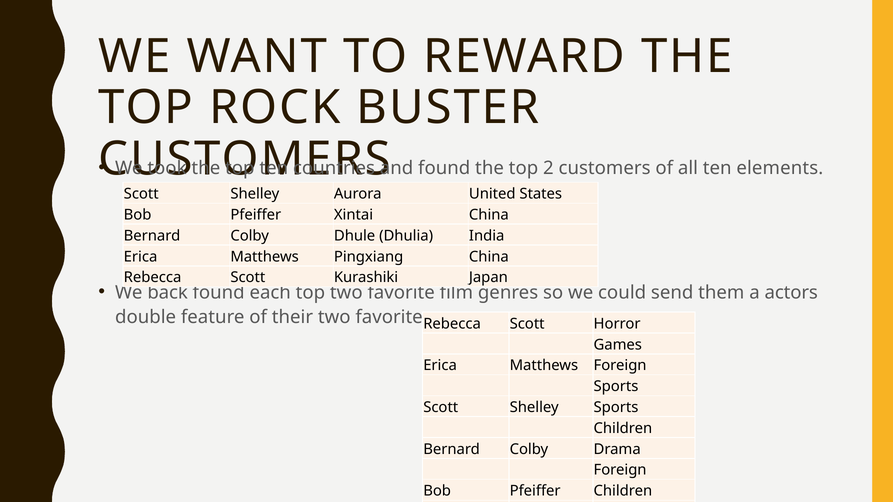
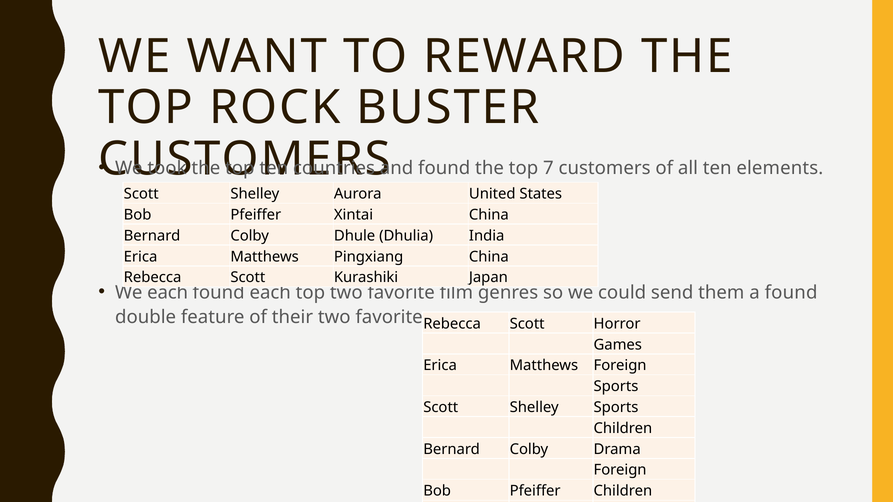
2: 2 -> 7 (548, 168)
We back: back -> each (168, 293)
a actors: actors -> found (791, 293)
